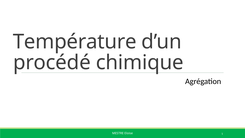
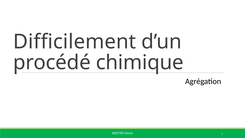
Température: Température -> Difficilement (75, 42)
